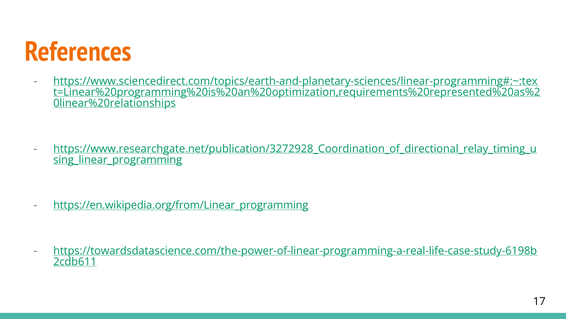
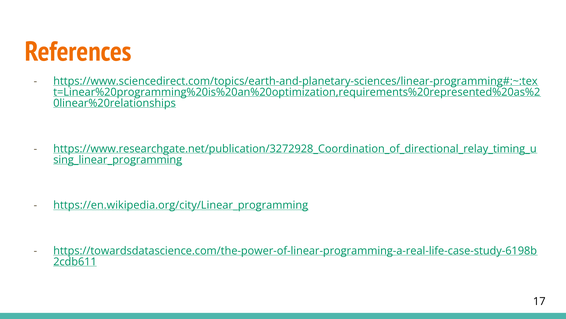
https://en.wikipedia.org/from/Linear_programming: https://en.wikipedia.org/from/Linear_programming -> https://en.wikipedia.org/city/Linear_programming (181, 205)
